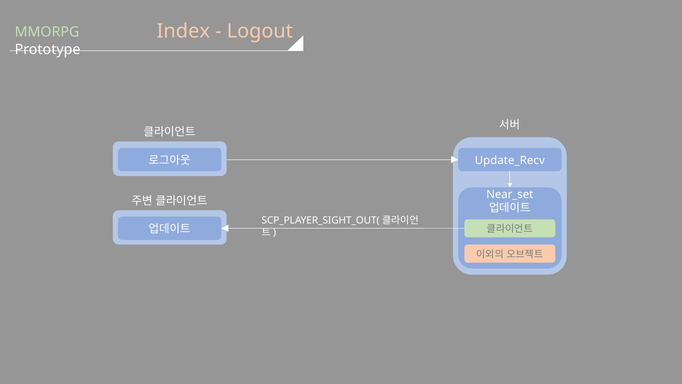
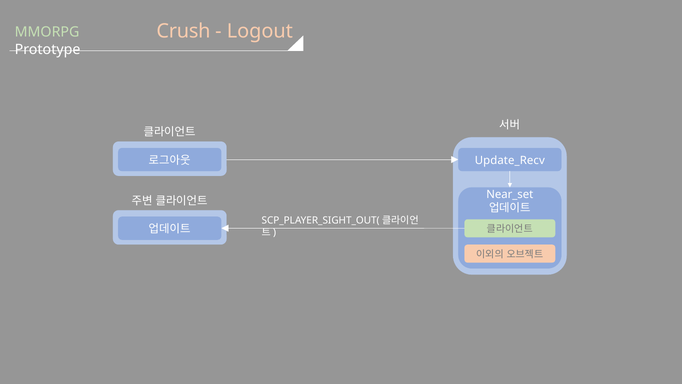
Index: Index -> Crush (183, 31)
